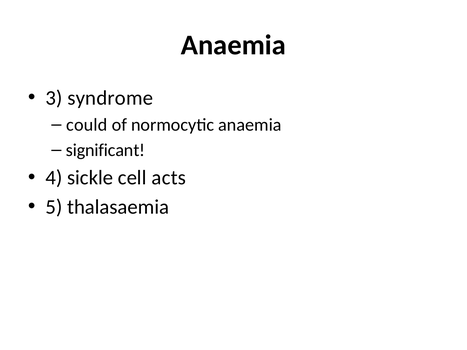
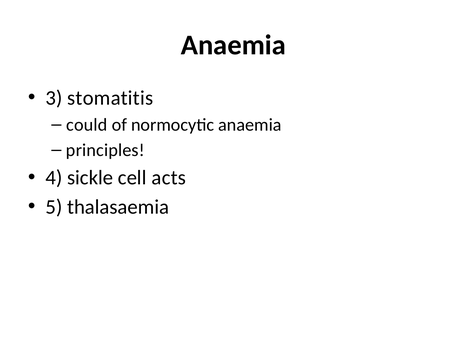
syndrome: syndrome -> stomatitis (110, 98)
significant: significant -> principles (105, 150)
